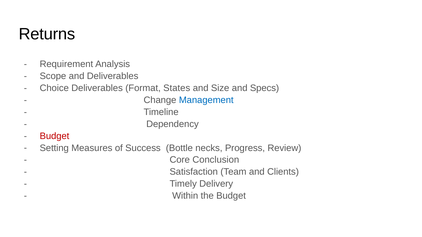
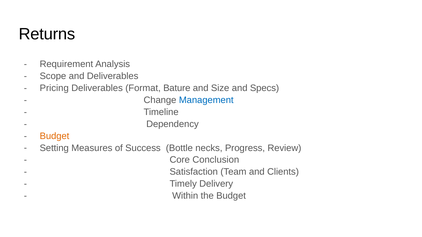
Choice: Choice -> Pricing (54, 88)
States: States -> Bature (177, 88)
Budget colour: red -> orange (55, 136)
